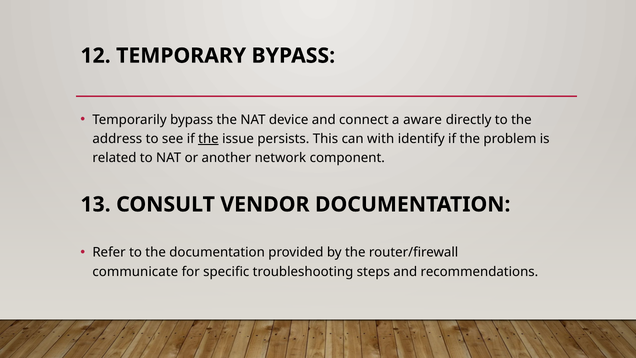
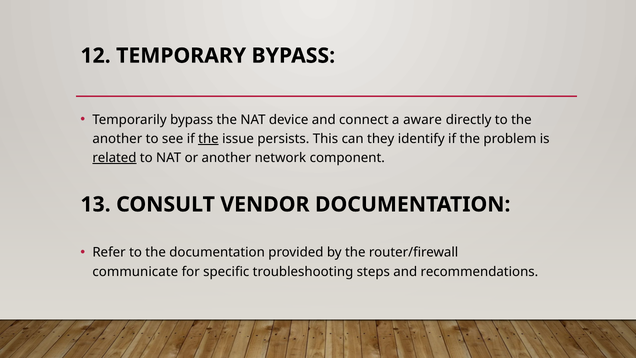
address: address -> another (117, 139)
with: with -> they (381, 139)
related underline: none -> present (114, 158)
